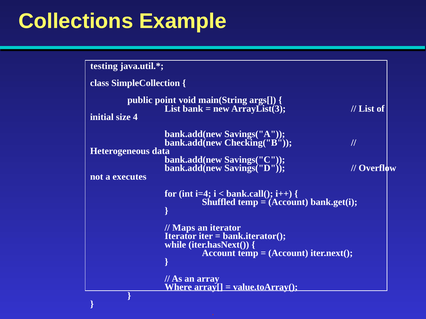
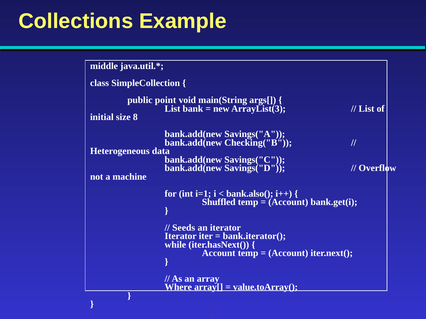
testing: testing -> middle (104, 66)
4: 4 -> 8 (135, 117)
executes: executes -> machine (130, 177)
i=4: i=4 -> i=1 (203, 194)
bank.call(: bank.call( -> bank.also( (250, 194)
Maps: Maps -> Seeds (184, 228)
